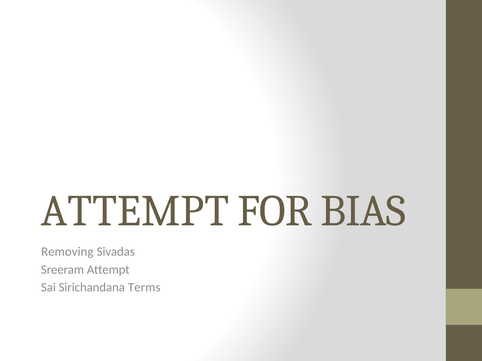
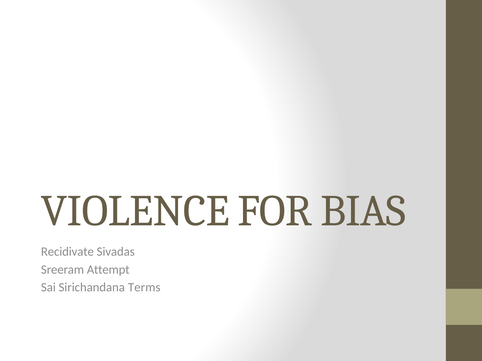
ATTEMPT: ATTEMPT -> VIOLENCE (135, 211)
Removing: Removing -> Recidivate (67, 252)
